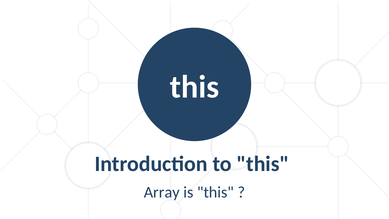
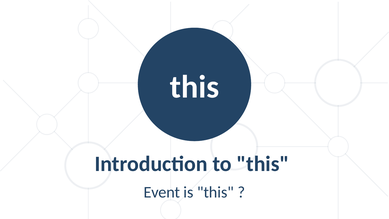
Array: Array -> Event (162, 192)
